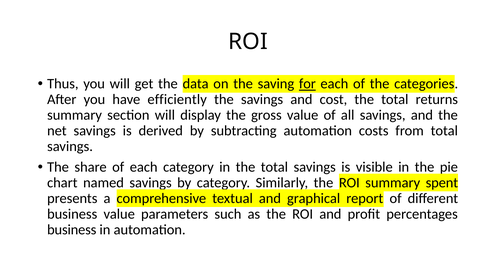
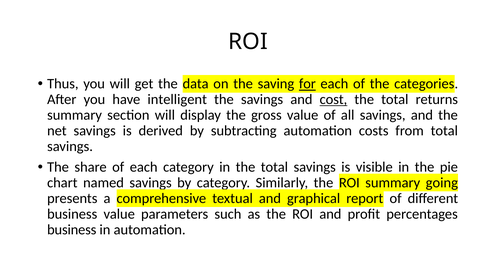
efficiently: efficiently -> intelligent (177, 99)
cost underline: none -> present (333, 99)
spent: spent -> going (442, 183)
